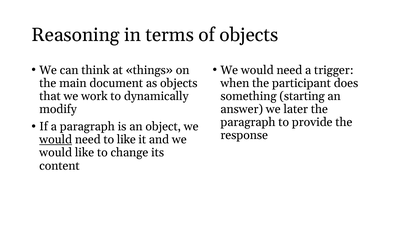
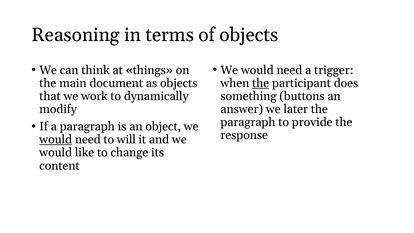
the underline: none -> present (261, 83)
starting: starting -> buttons (302, 96)
to like: like -> will (126, 140)
